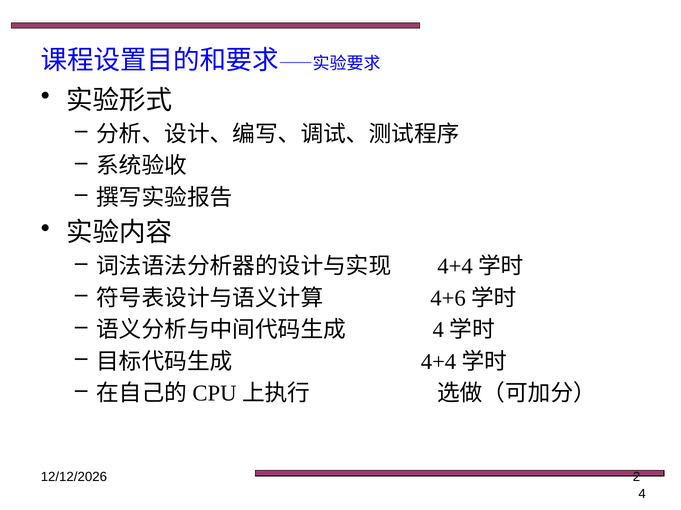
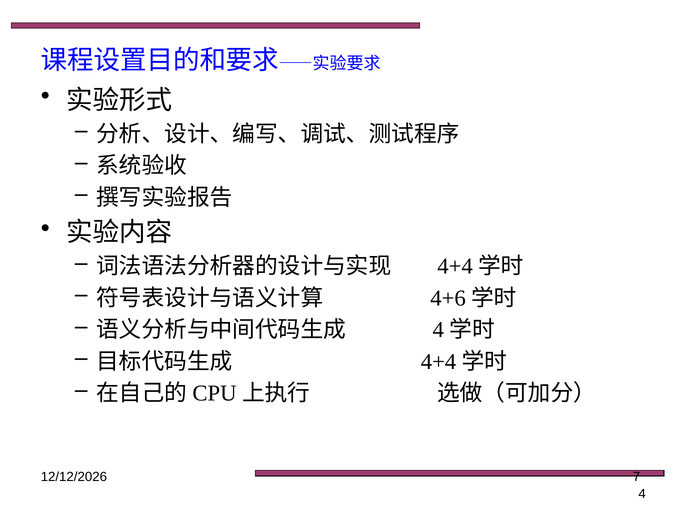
2: 2 -> 7 (637, 477)
